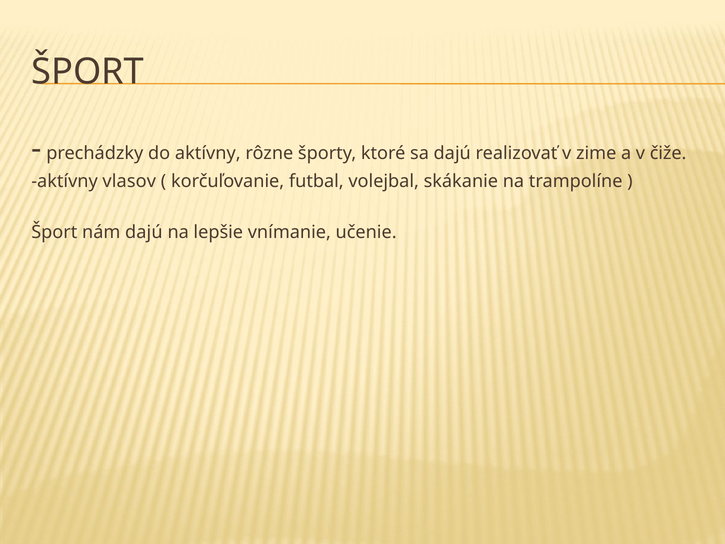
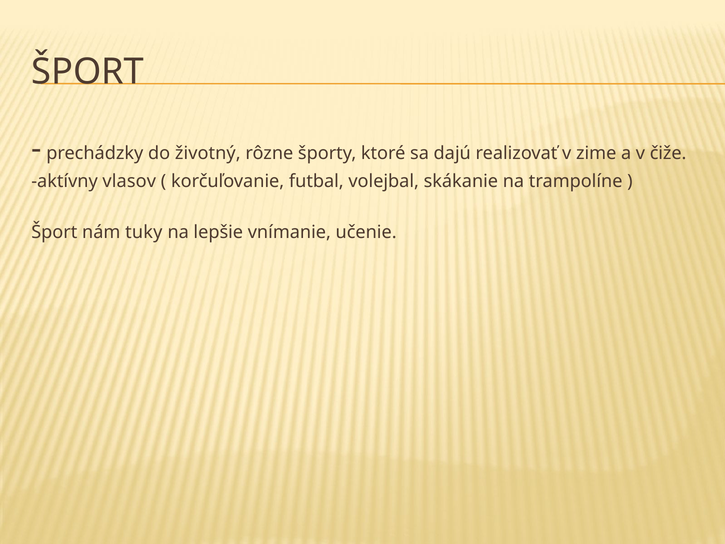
do aktívny: aktívny -> životný (208, 153)
nám dajú: dajú -> tuky (144, 232)
